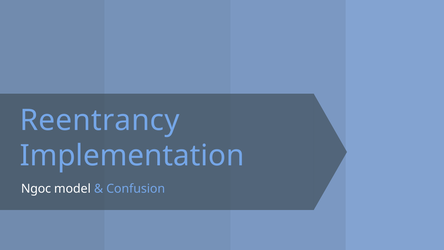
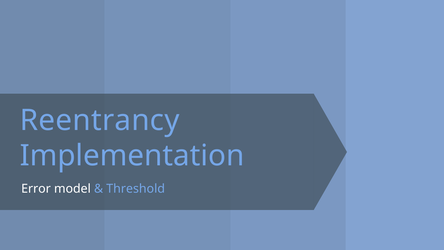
Ngoc: Ngoc -> Error (36, 189)
Confusion: Confusion -> Threshold (136, 189)
